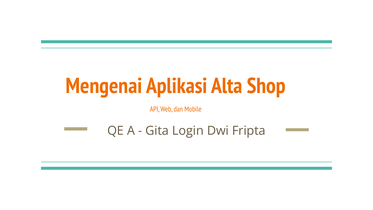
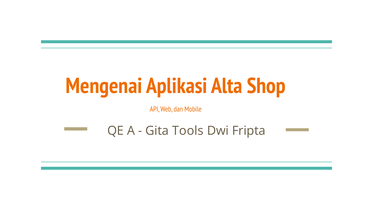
Login: Login -> Tools (188, 131)
